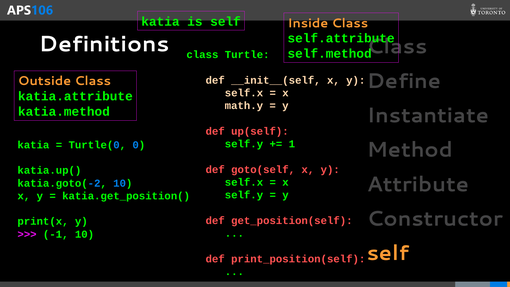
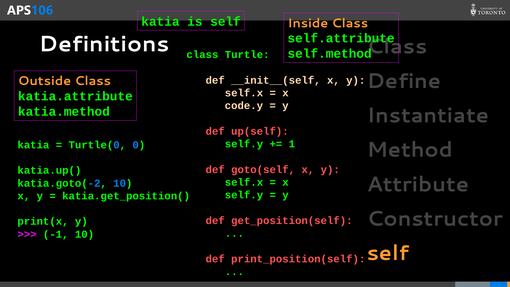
math.y: math.y -> code.y (244, 106)
